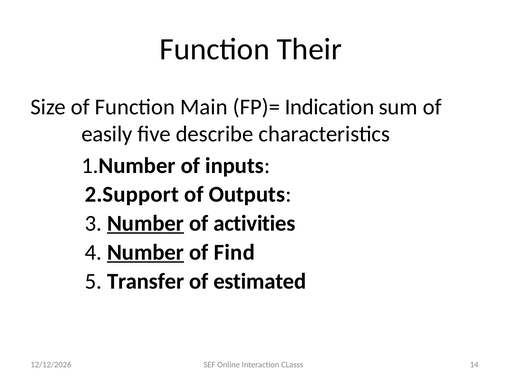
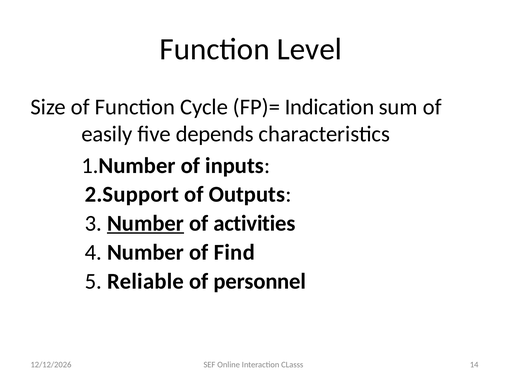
Their: Their -> Level (309, 49)
Main: Main -> Cycle (204, 107)
describe: describe -> depends (215, 134)
Number underline: present -> none (146, 252)
Transfer: Transfer -> Reliable (145, 281)
estimated: estimated -> personnel (260, 281)
